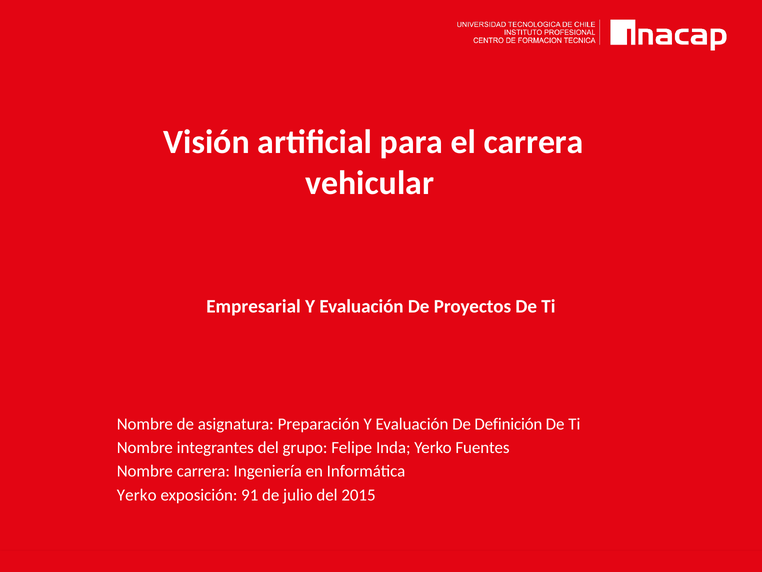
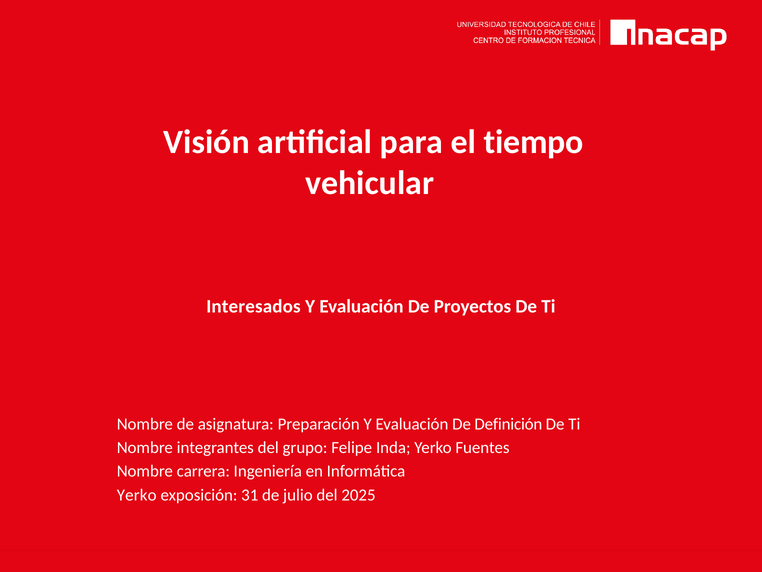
el carrera: carrera -> tiempo (534, 142)
Empresarial: Empresarial -> Interesados (253, 306)
91: 91 -> 31 (250, 495)
2015: 2015 -> 2025 (359, 495)
